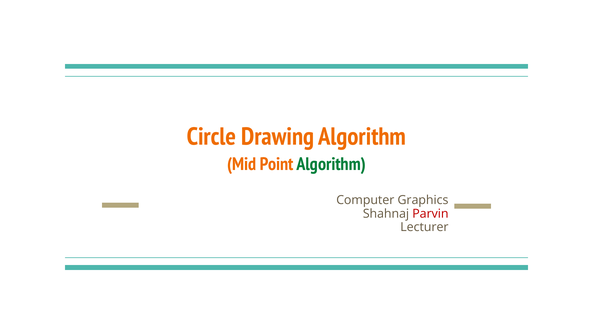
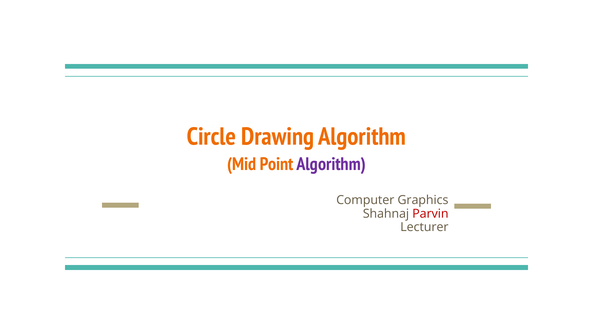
Algorithm colour: green -> purple (331, 164)
